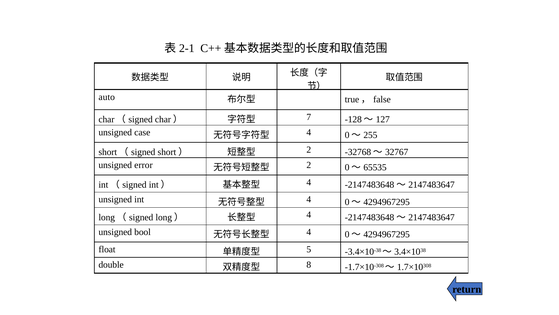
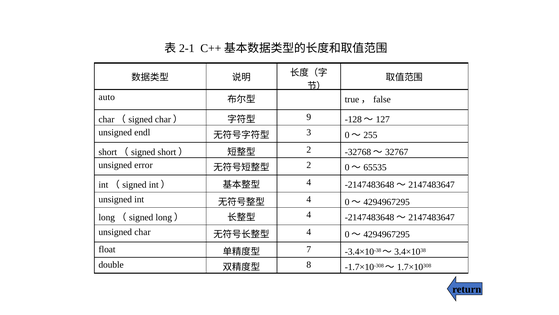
7: 7 -> 9 (309, 117)
case: case -> endl (142, 132)
4: 4 -> 3 (309, 132)
bool: bool -> char (142, 232)
5: 5 -> 7 (309, 249)
